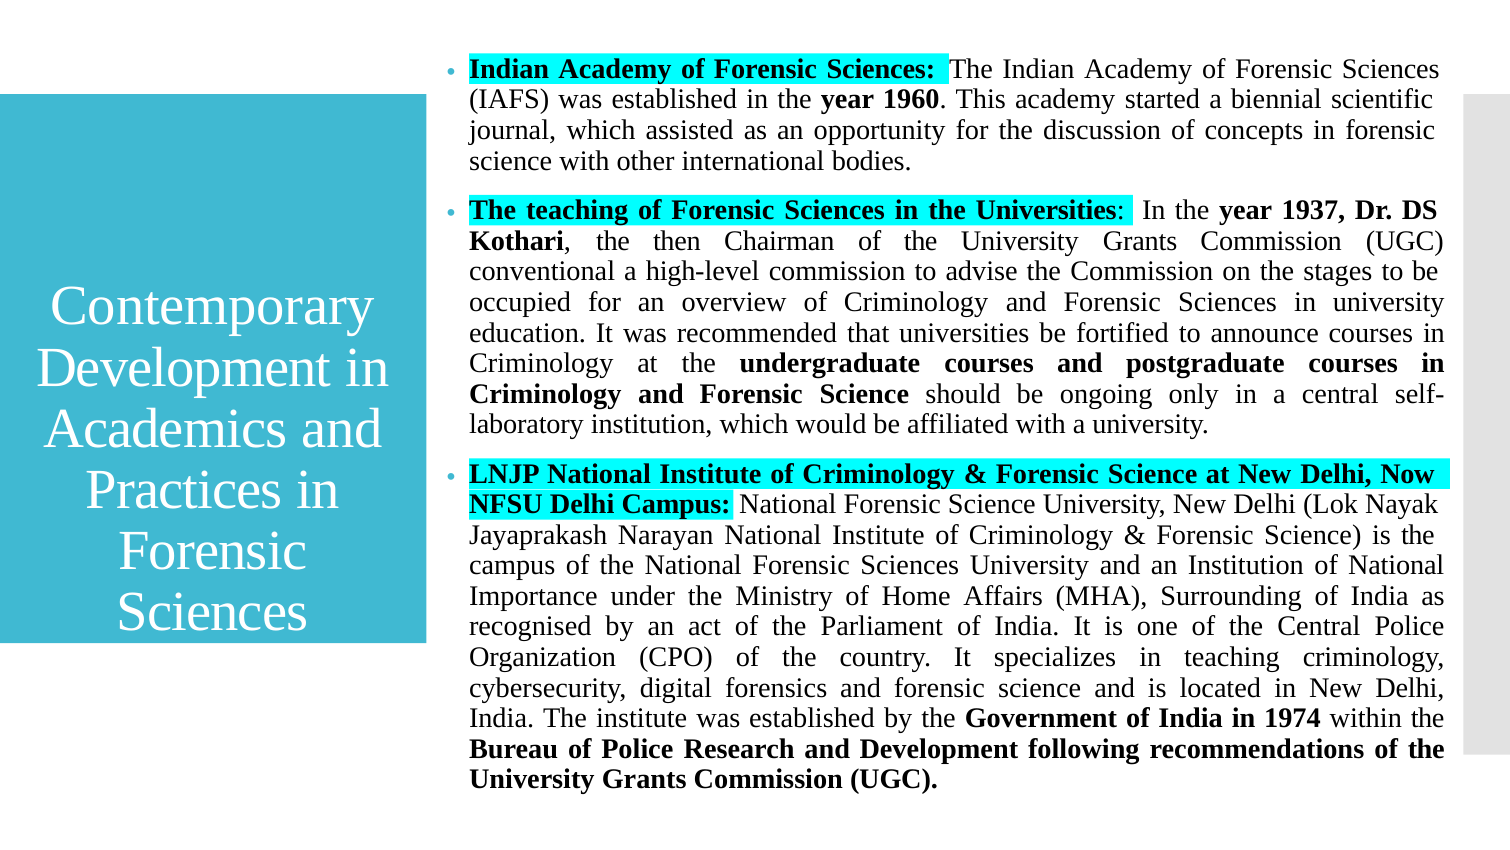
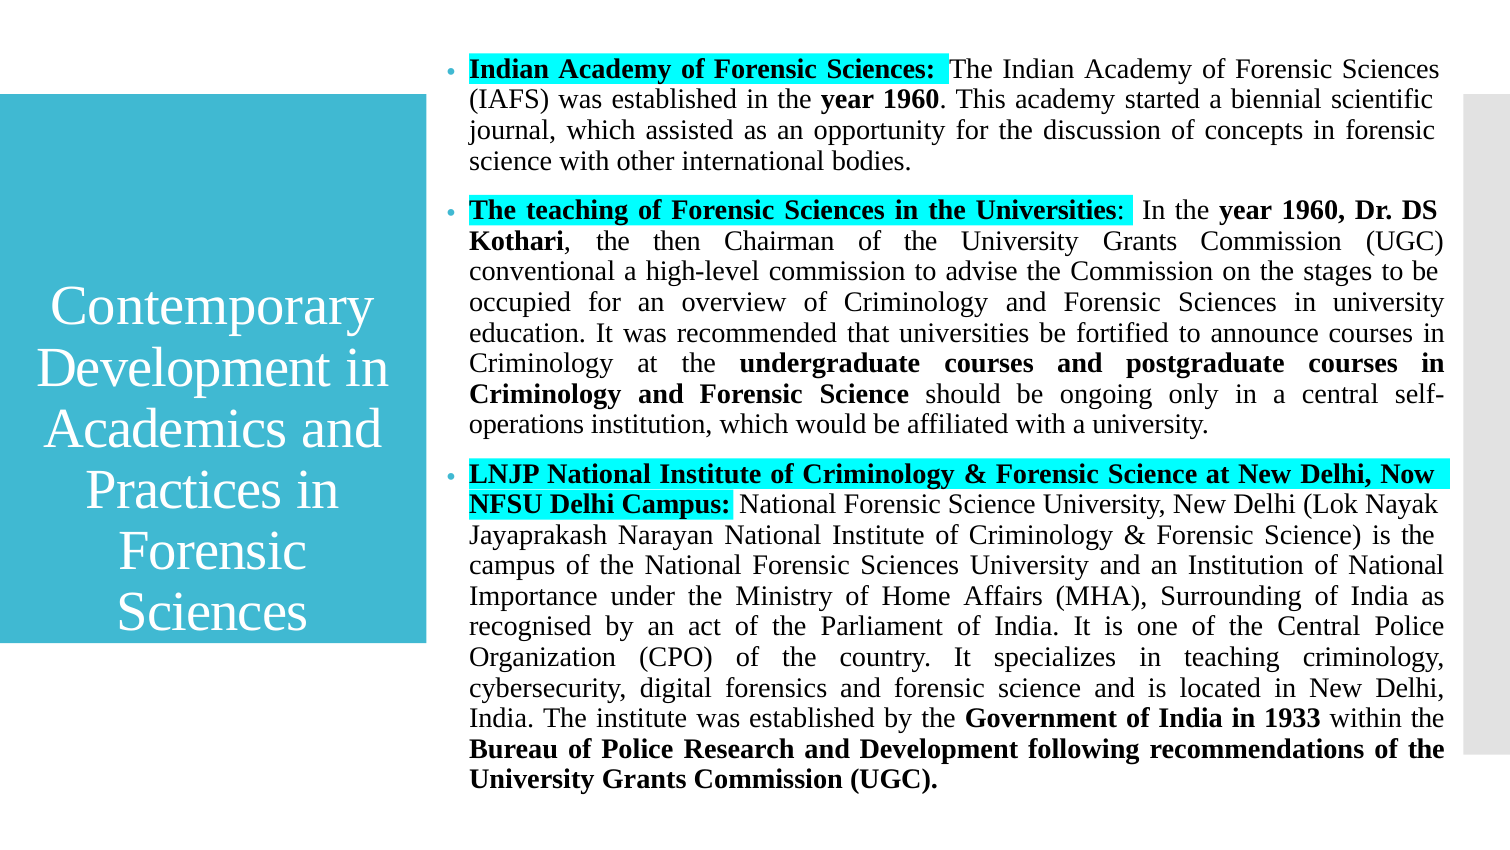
1937: 1937 -> 1960 (1313, 210)
laboratory: laboratory -> operations (527, 424)
1974: 1974 -> 1933 (1292, 718)
